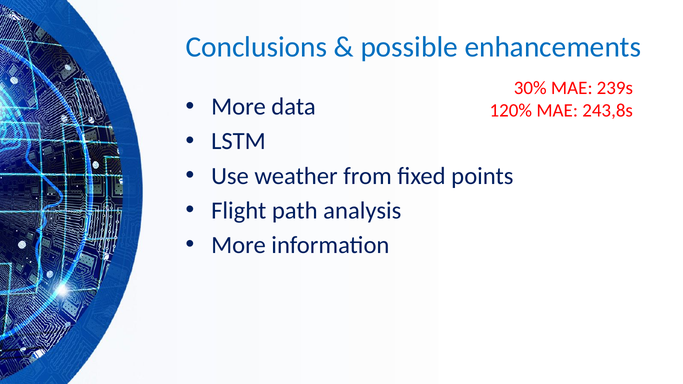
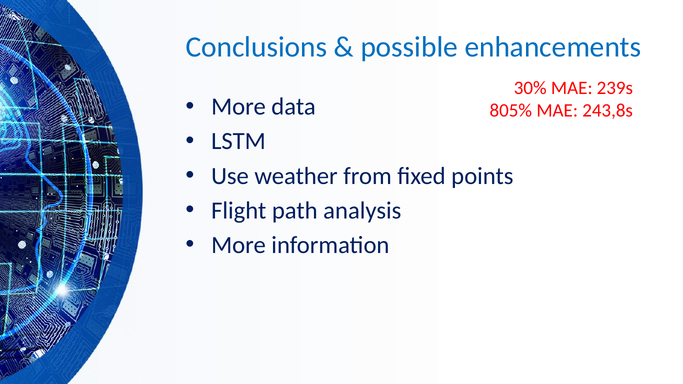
120%: 120% -> 805% (511, 111)
